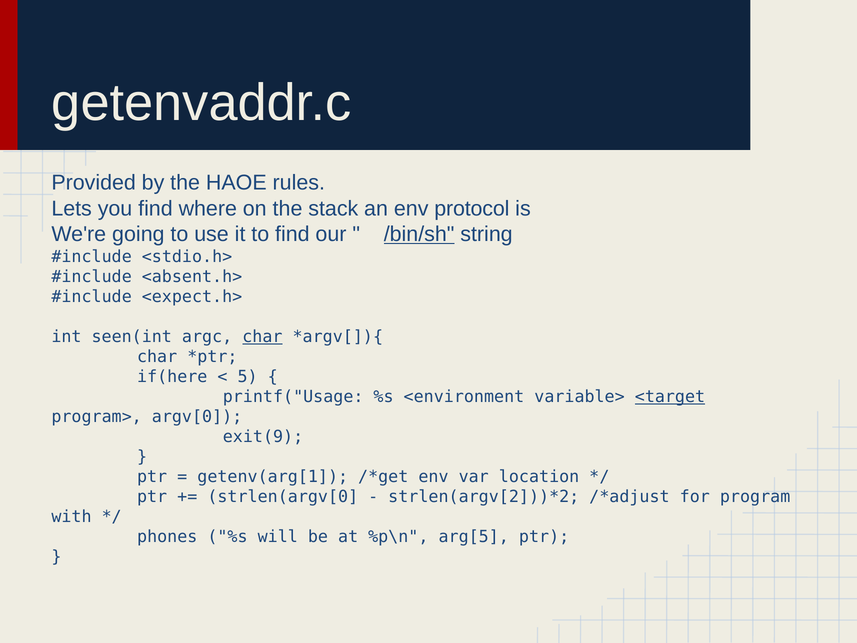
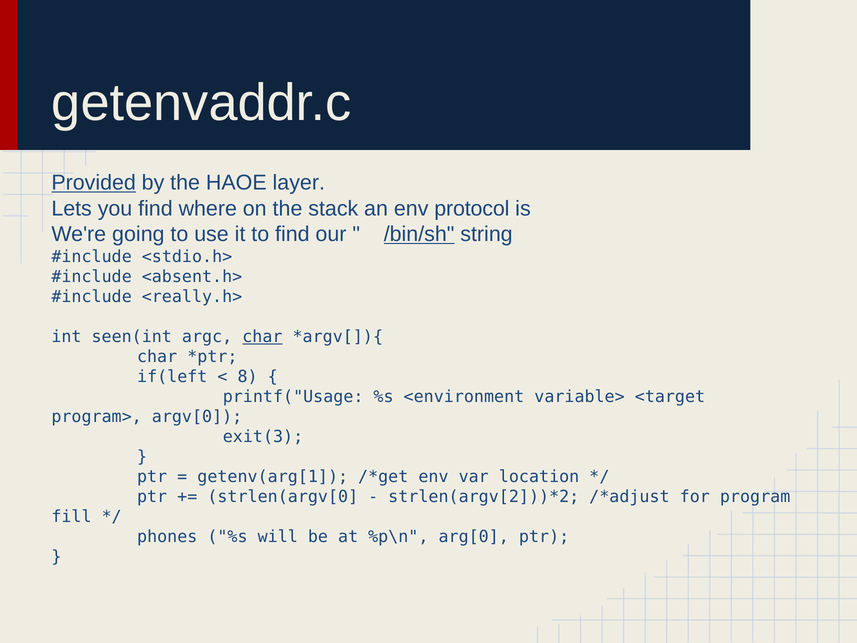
Provided underline: none -> present (94, 183)
rules: rules -> layer (299, 183)
<expect.h>: <expect.h> -> <really.h> (192, 297)
if(here: if(here -> if(left (172, 377)
5: 5 -> 8 (248, 377)
<target underline: present -> none (670, 397)
exit(9: exit(9 -> exit(3 (263, 437)
with: with -> fill (71, 517)
arg[5: arg[5 -> arg[0 (474, 537)
